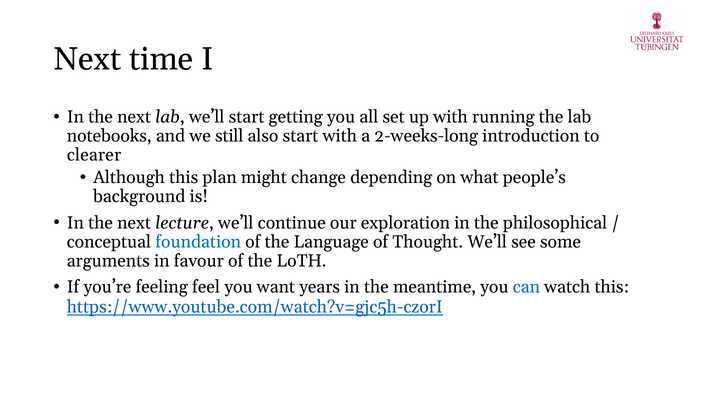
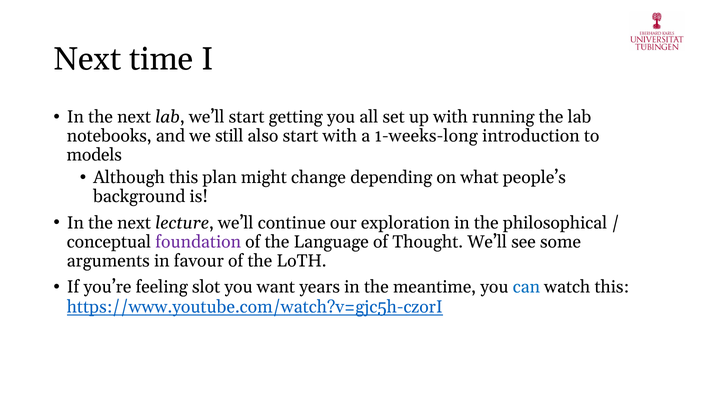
2-weeks-long: 2-weeks-long -> 1-weeks-long (426, 136)
clearer: clearer -> models (94, 155)
foundation colour: blue -> purple (198, 242)
feel: feel -> slot (206, 287)
